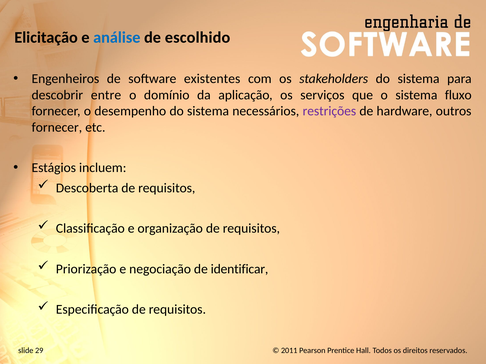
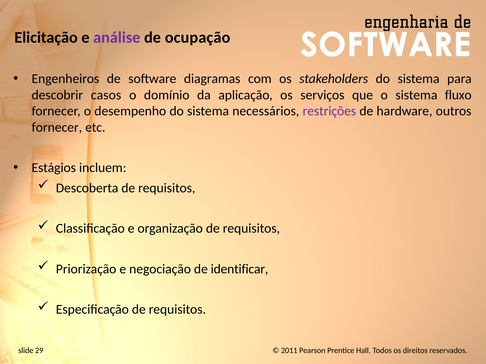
análise colour: blue -> purple (117, 38)
escolhido: escolhido -> ocupação (198, 38)
existentes: existentes -> diagramas (212, 79)
entre: entre -> casos (106, 95)
